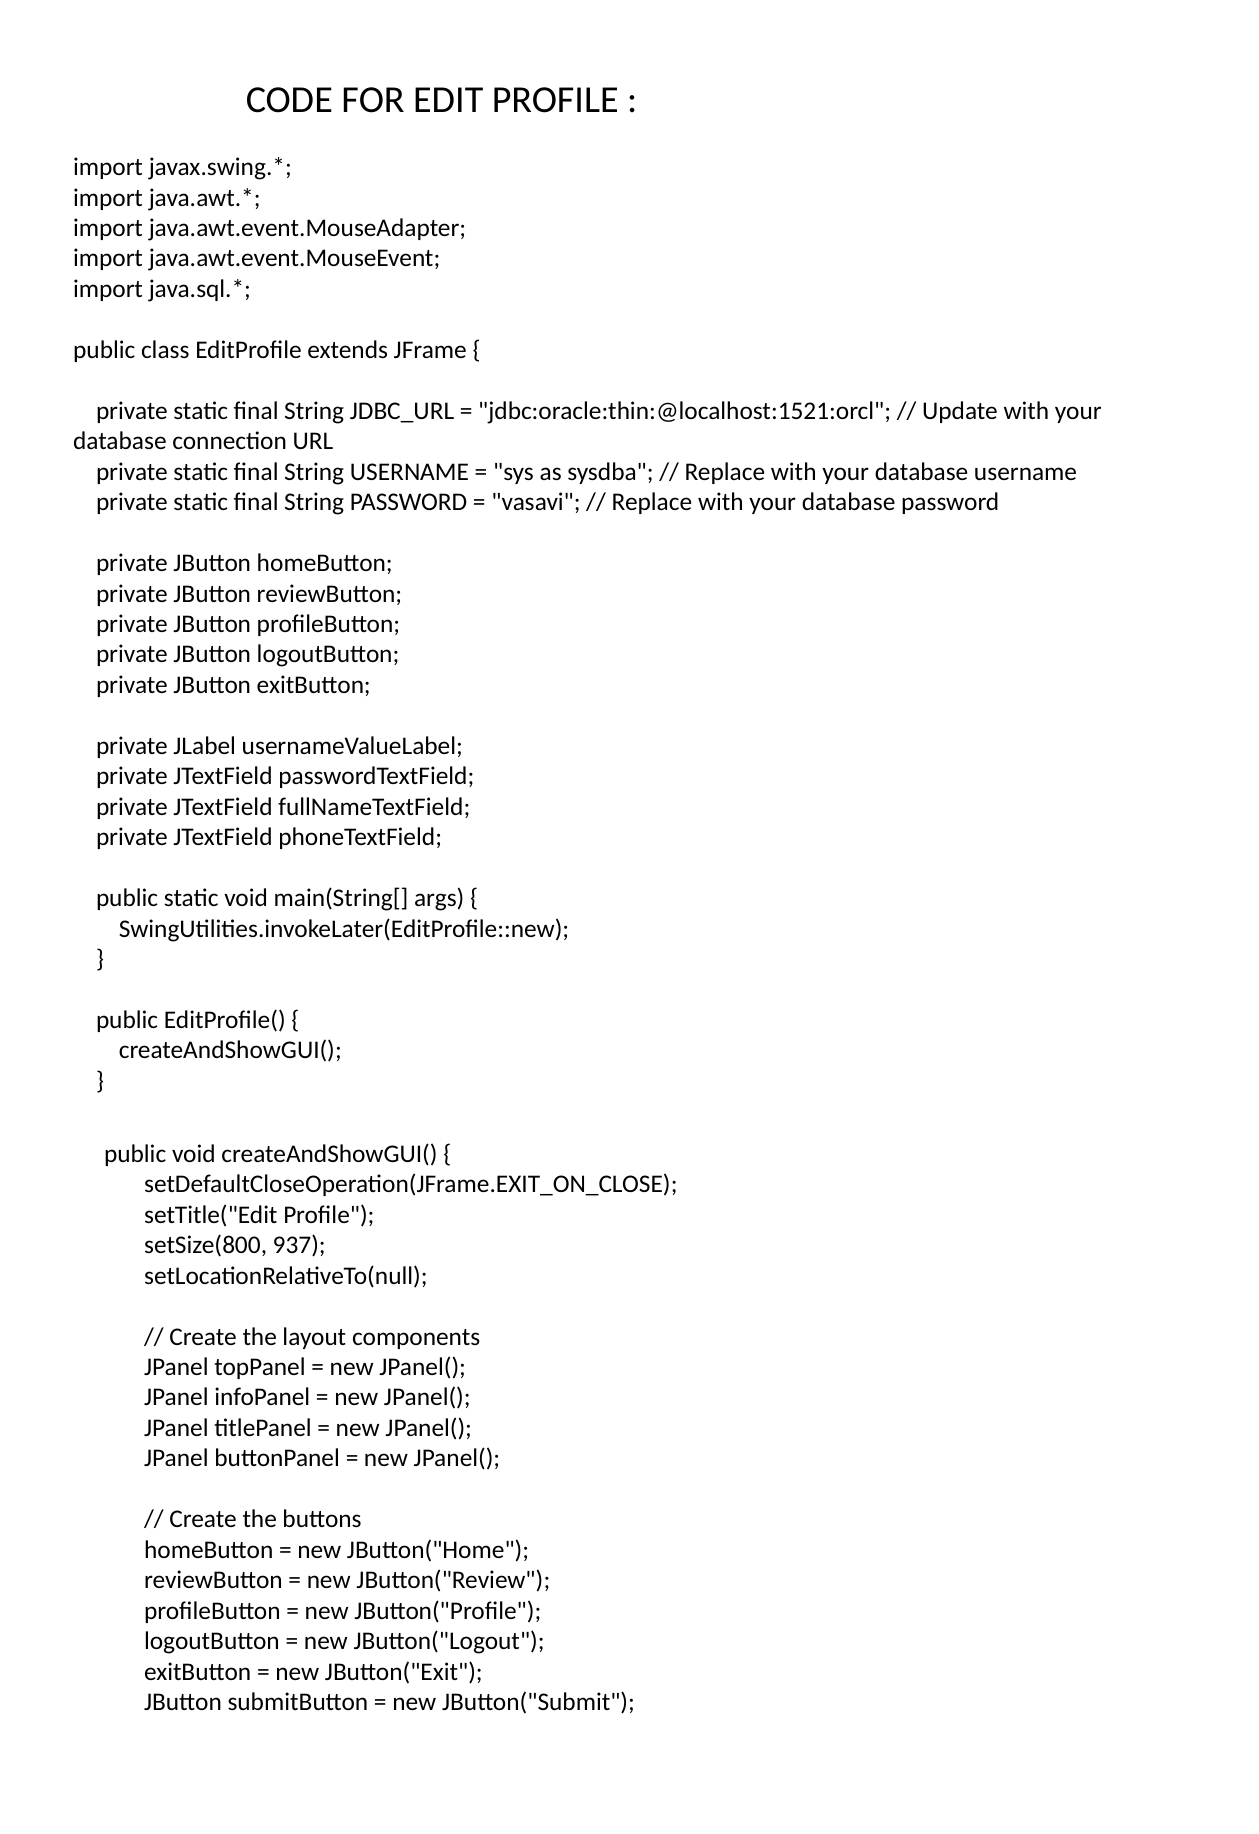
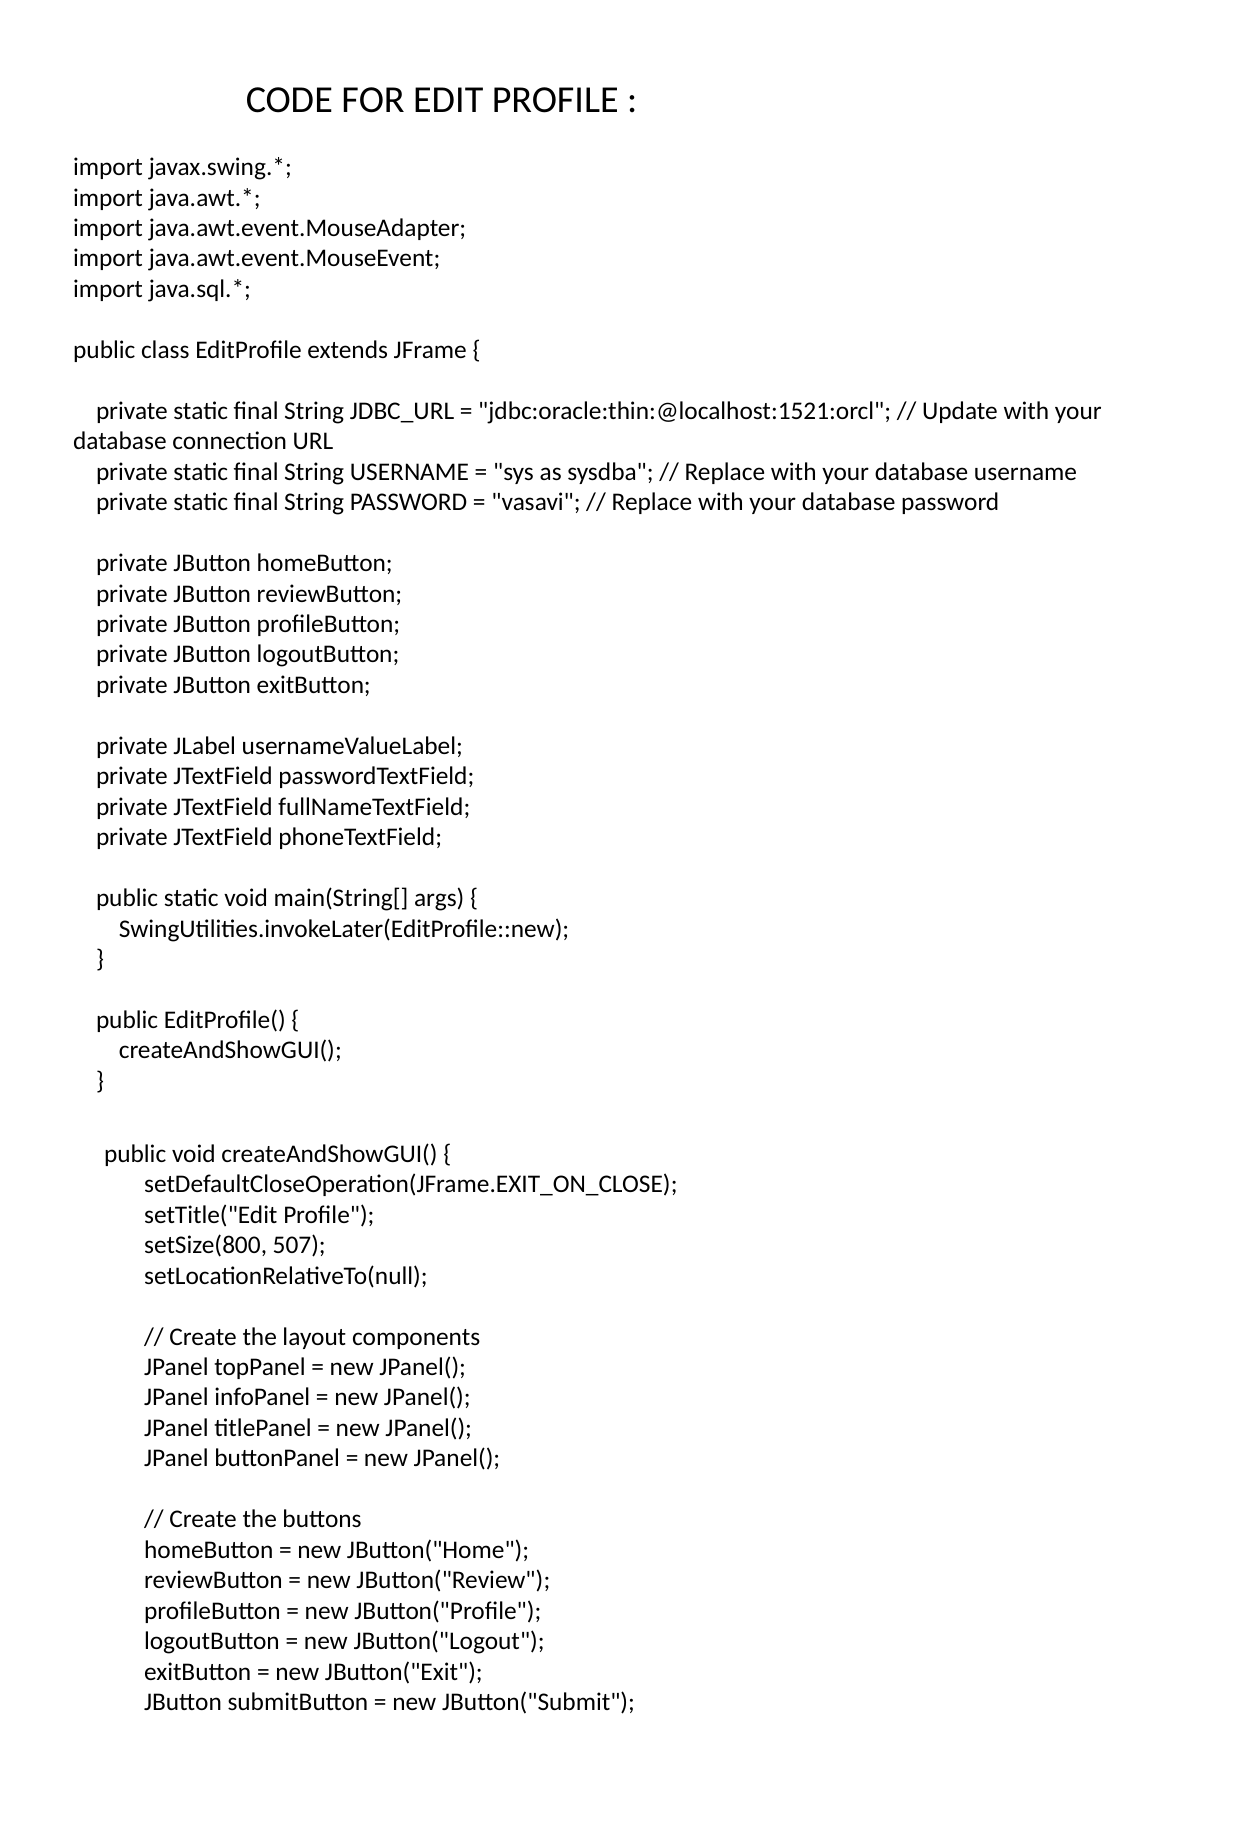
937: 937 -> 507 (299, 1246)
